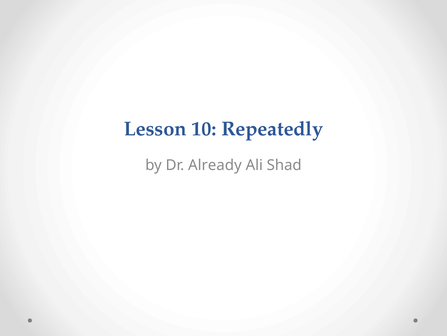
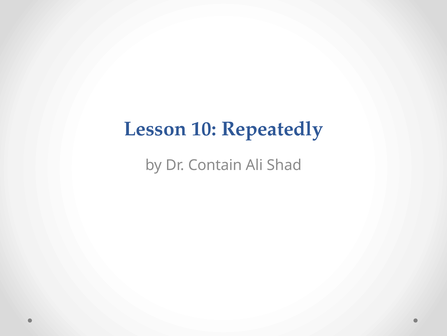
Already: Already -> Contain (215, 165)
